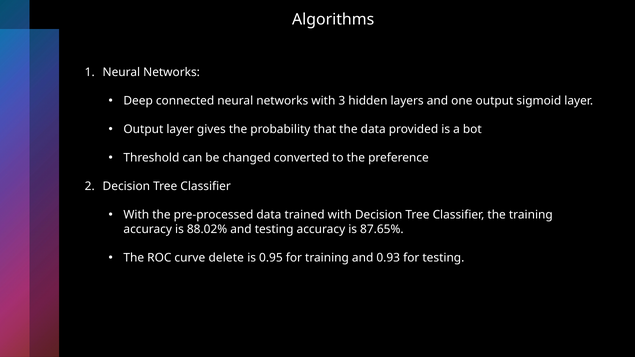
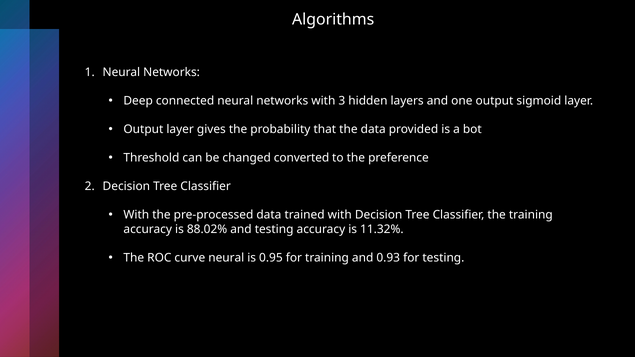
87.65%: 87.65% -> 11.32% (382, 229)
curve delete: delete -> neural (226, 258)
